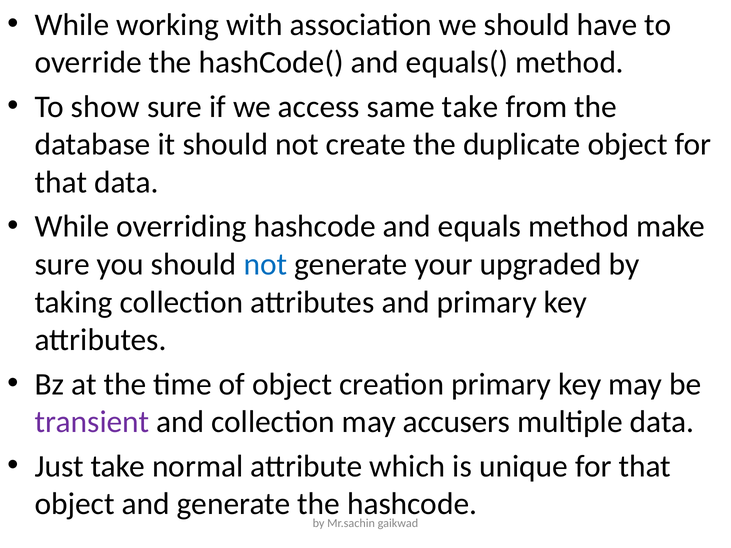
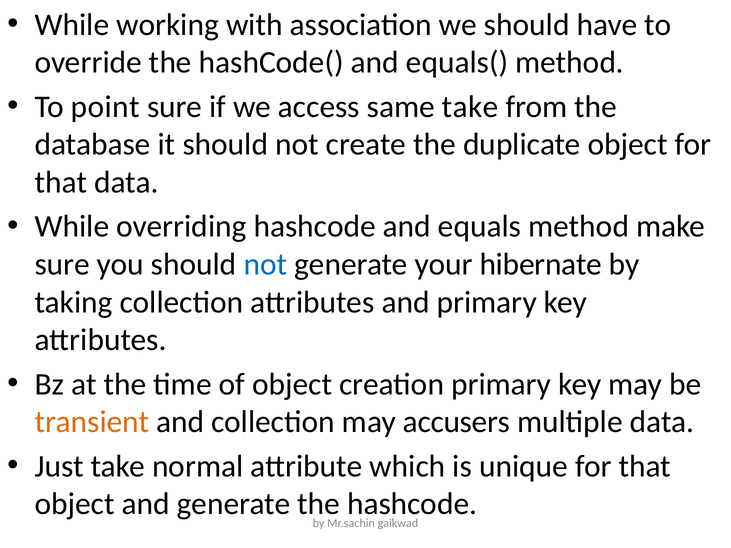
show: show -> point (105, 107)
upgraded: upgraded -> hibernate (541, 264)
transient colour: purple -> orange (92, 422)
